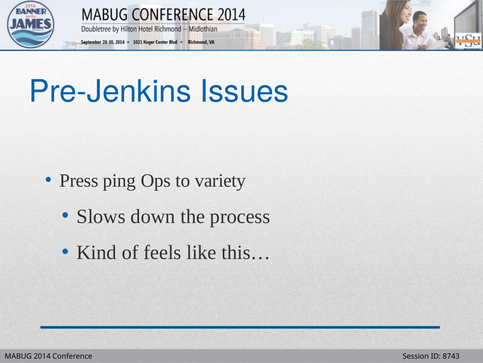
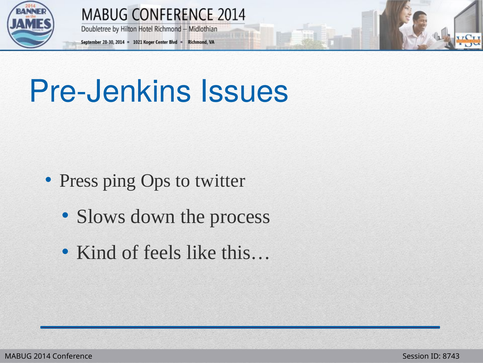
variety: variety -> twitter (220, 180)
